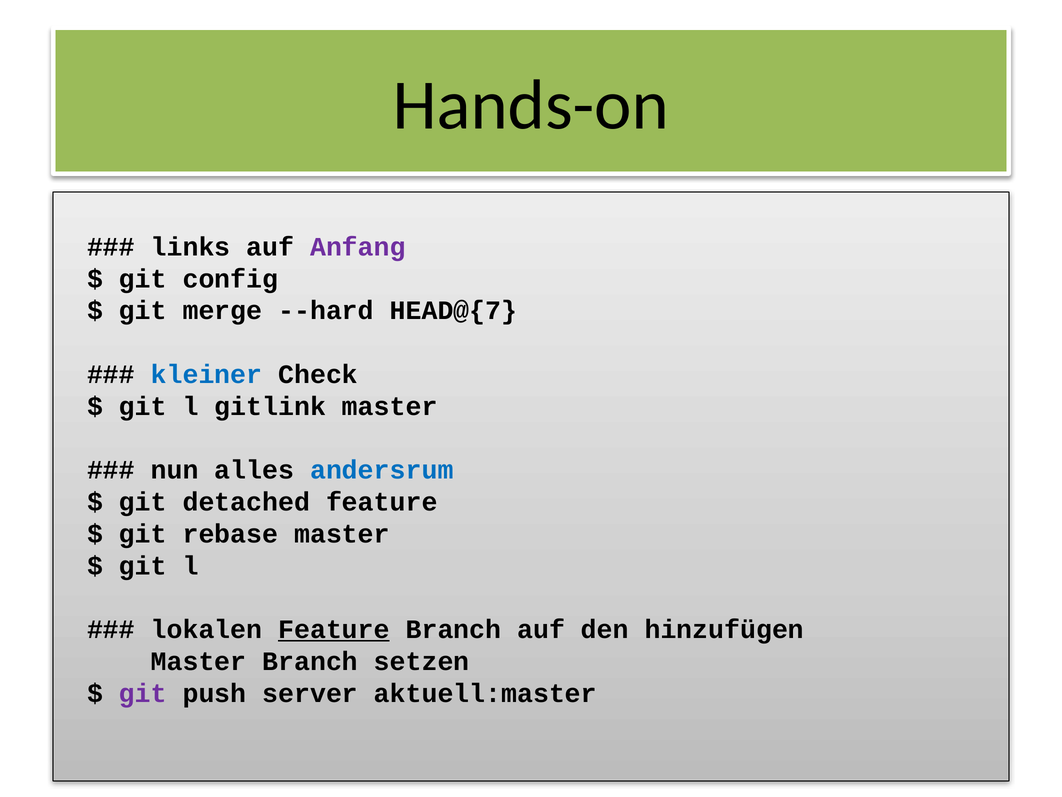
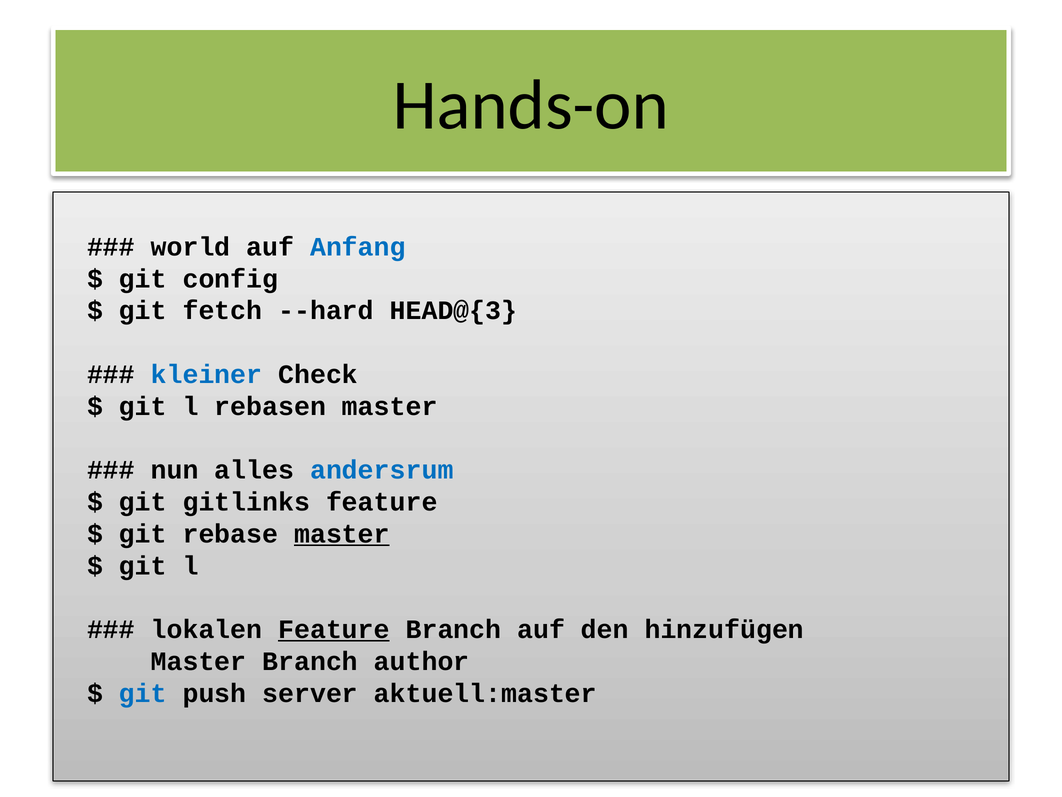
links: links -> world (191, 247)
Anfang colour: purple -> blue (358, 247)
merge: merge -> fetch (222, 311)
HEAD@{7: HEAD@{7 -> HEAD@{3 (453, 311)
gitlink: gitlink -> rebasen (270, 406)
detached: detached -> gitlinks (246, 502)
master underline: none -> present (342, 534)
setzen: setzen -> author (422, 661)
git colour: purple -> blue (143, 693)
